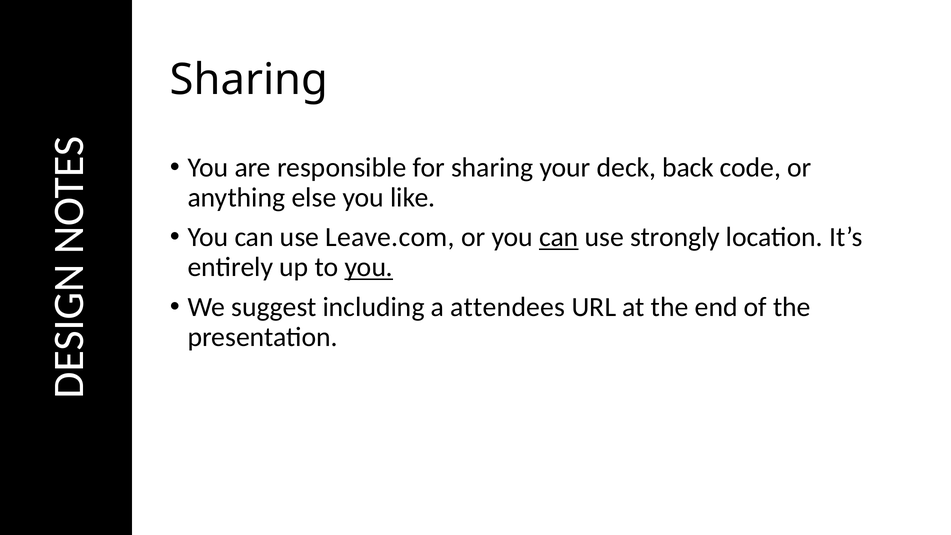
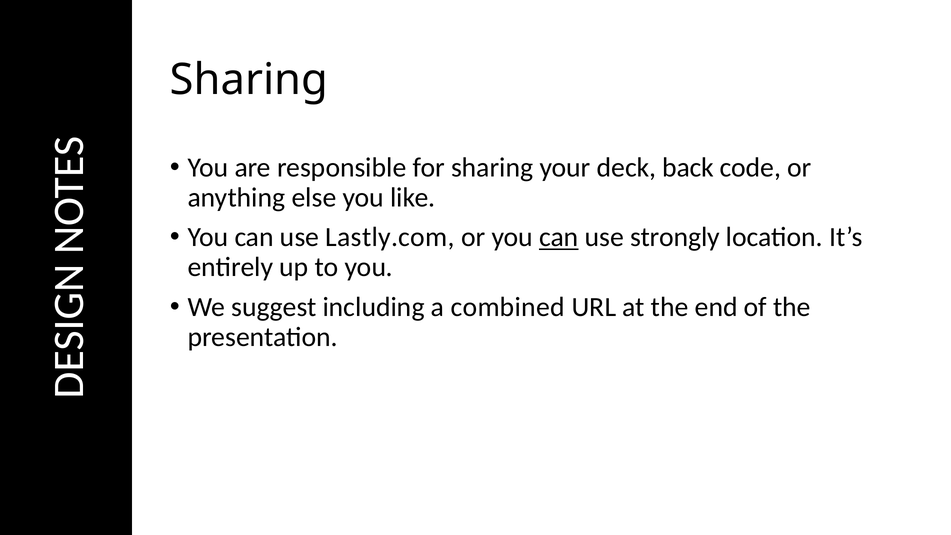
Leave.com: Leave.com -> Lastly.com (390, 237)
you underline: present -> none (369, 267)
attendees: attendees -> combined (508, 307)
